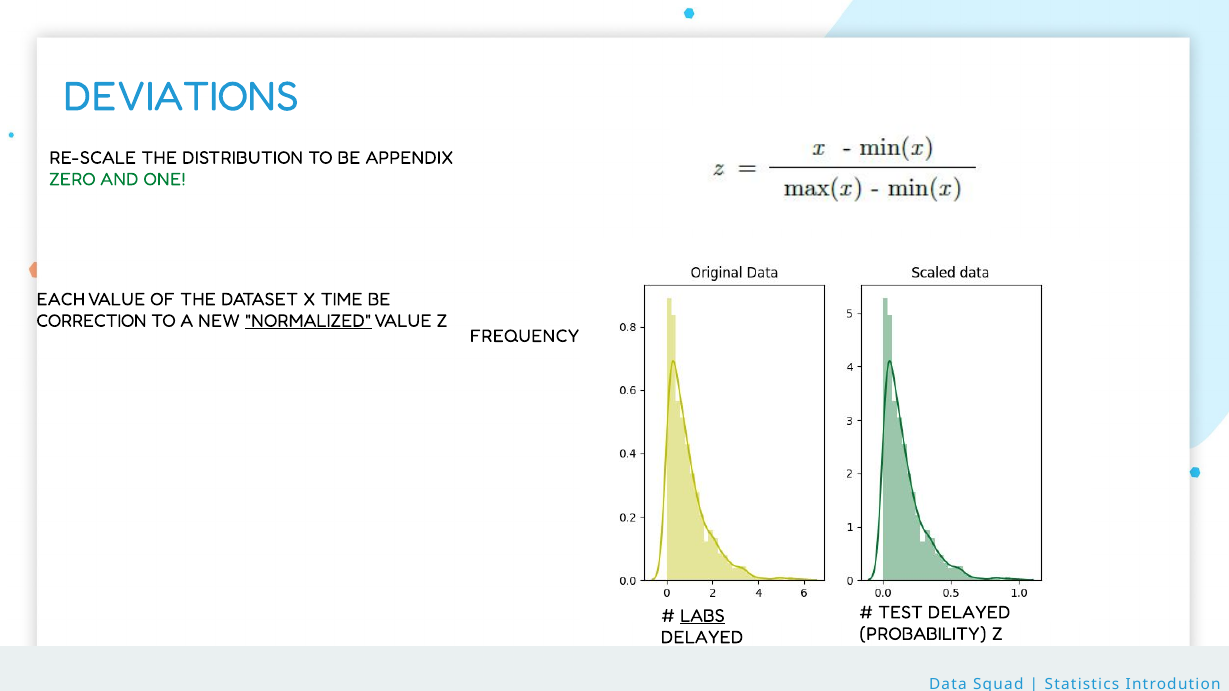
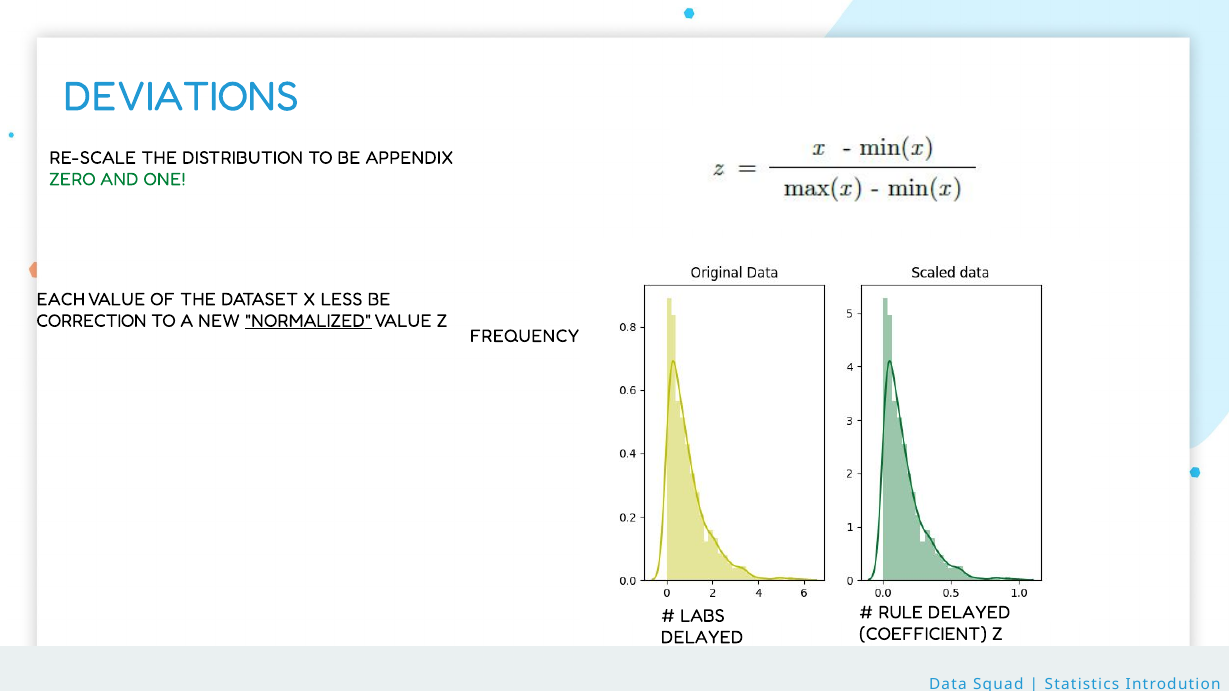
TIME: TIME -> LESS (342, 299)
TEST: TEST -> RULE (901, 613)
LABS underline: present -> none (702, 616)
PROBABILITY: PROBABILITY -> COEFFICIENT (923, 634)
